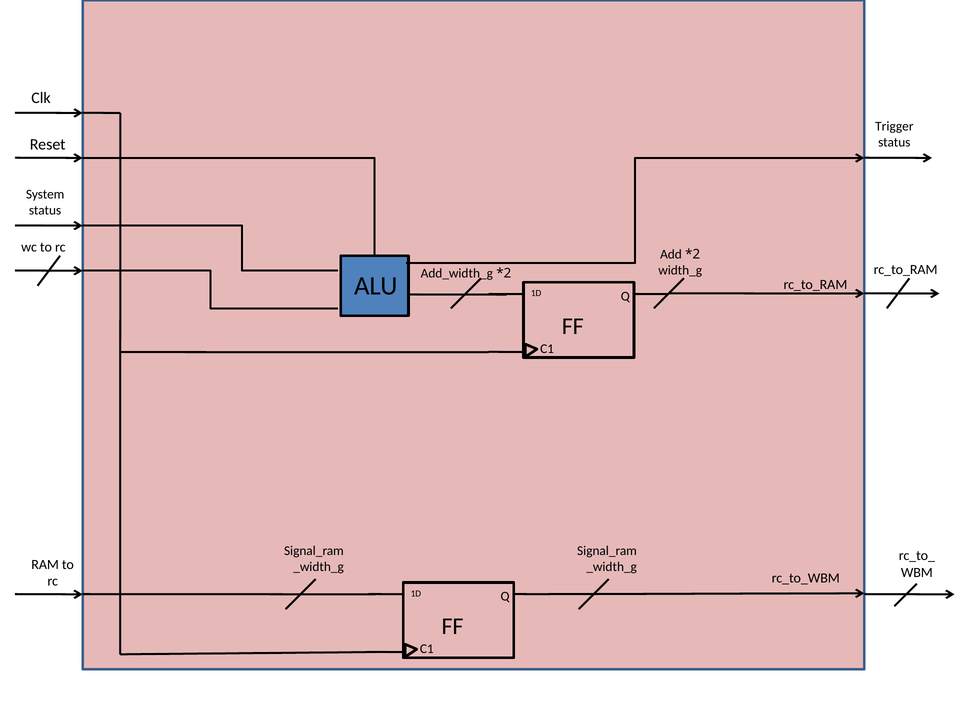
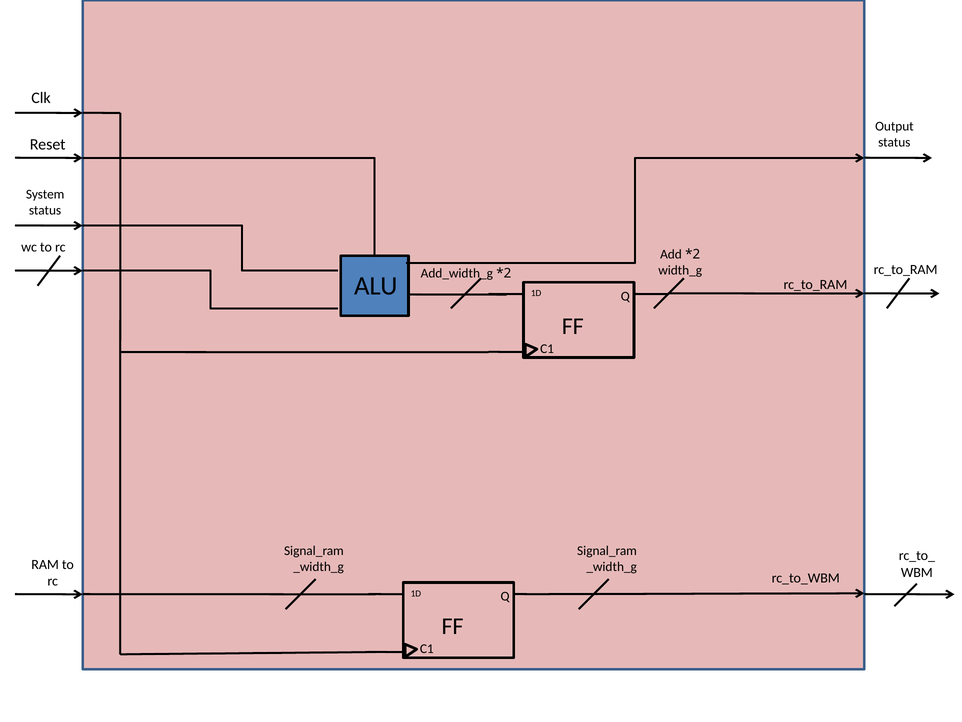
Trigger: Trigger -> Output (894, 126)
